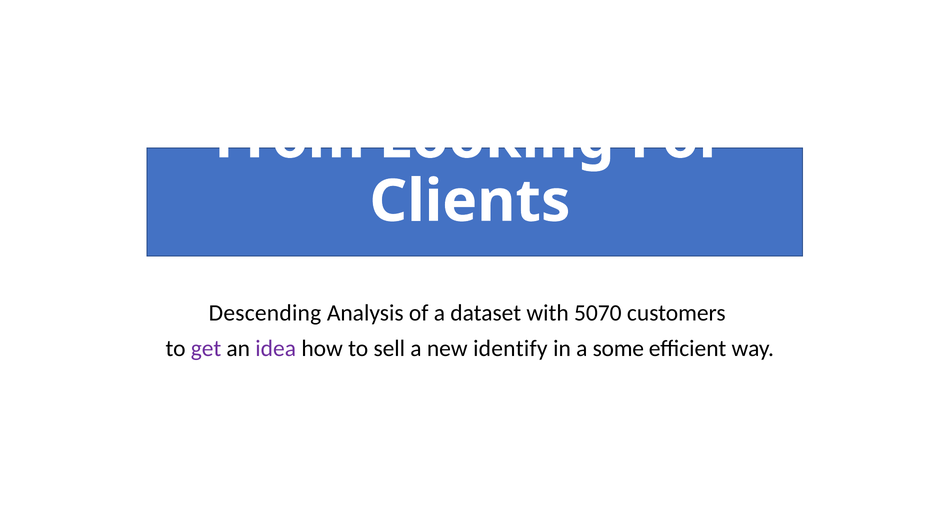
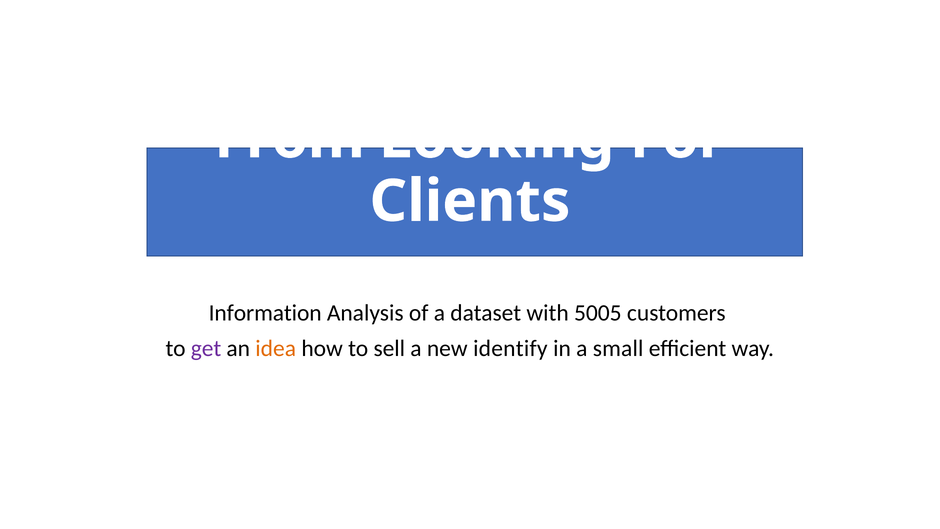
Descending: Descending -> Information (265, 313)
5070: 5070 -> 5005 (598, 313)
idea colour: purple -> orange (276, 348)
some: some -> small (618, 348)
